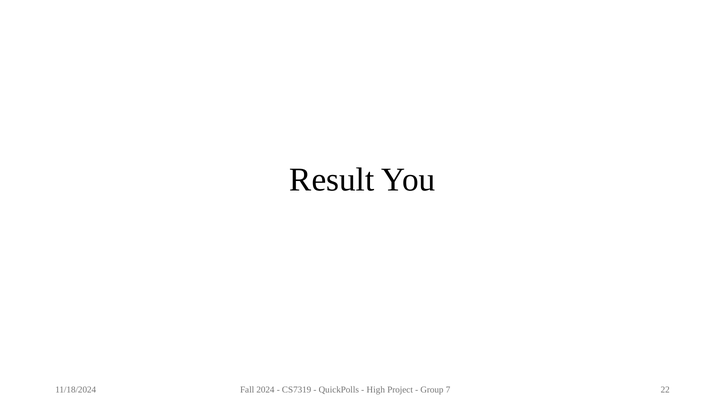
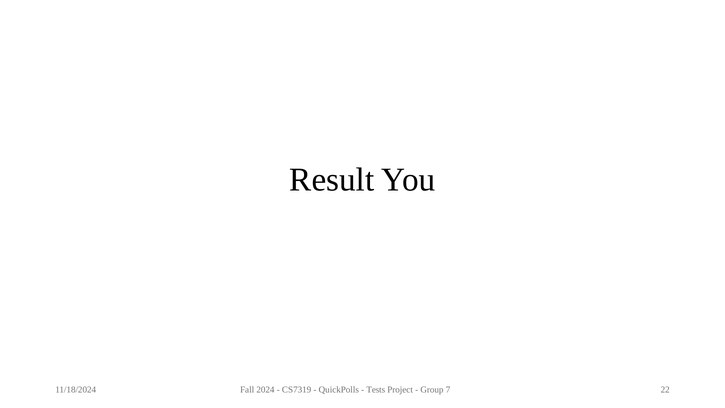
High: High -> Tests (376, 389)
